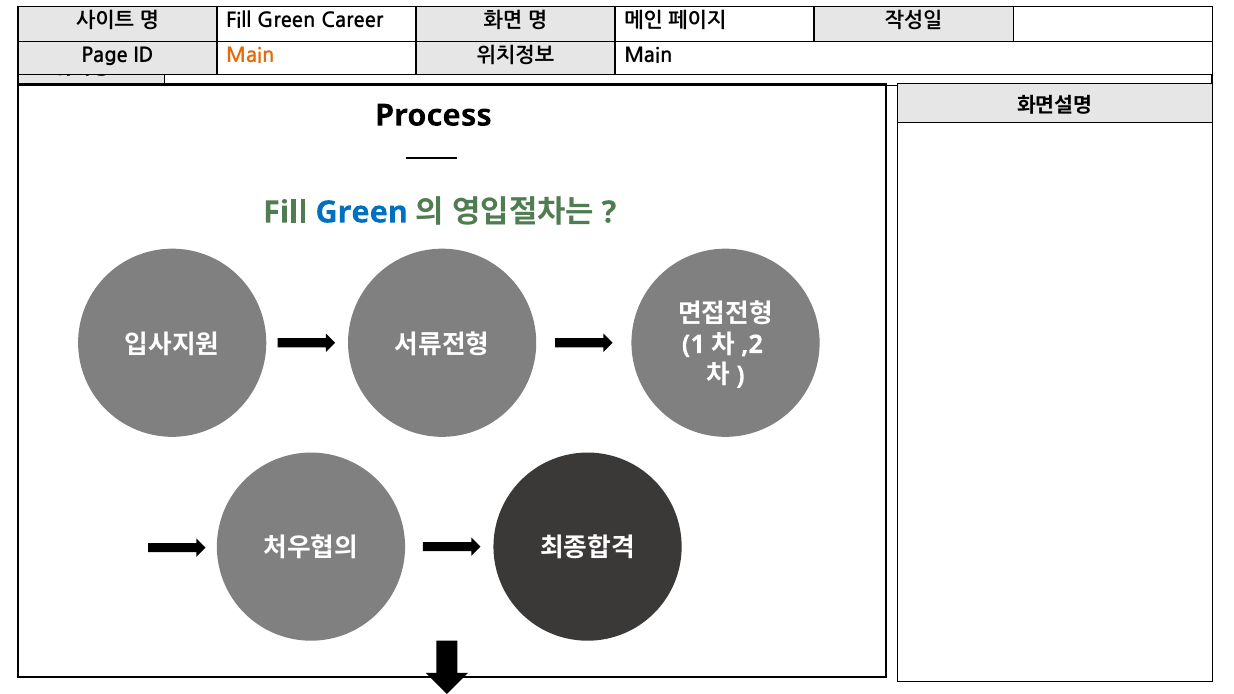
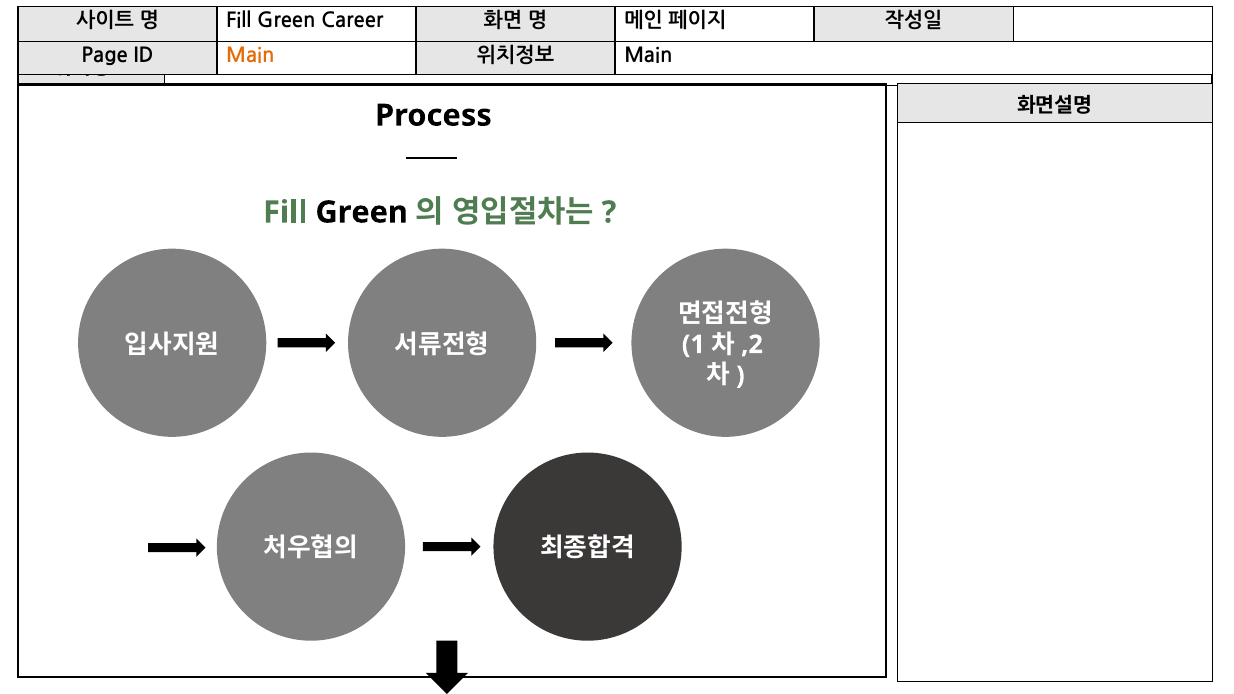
Green colour: blue -> black (362, 212)
